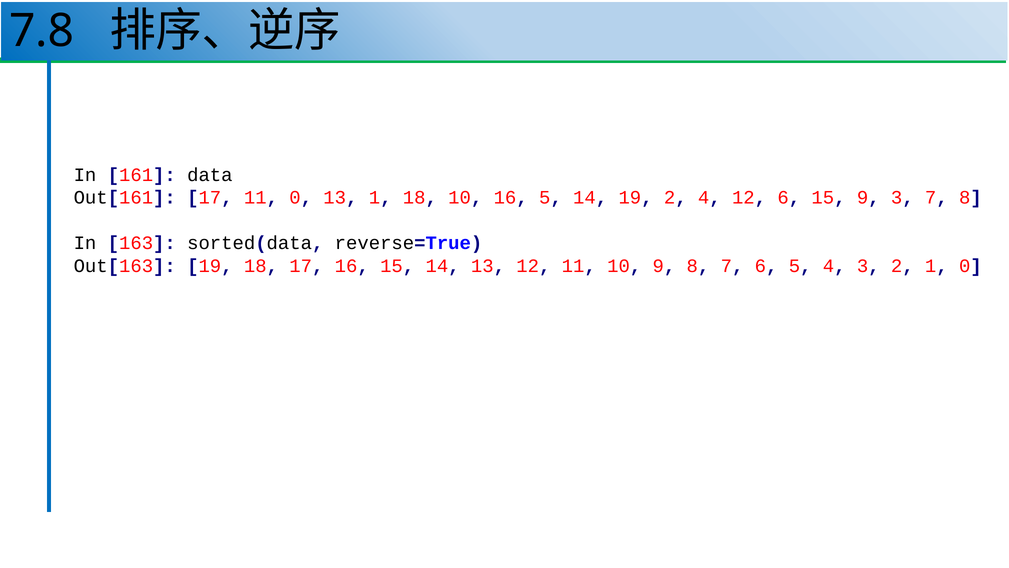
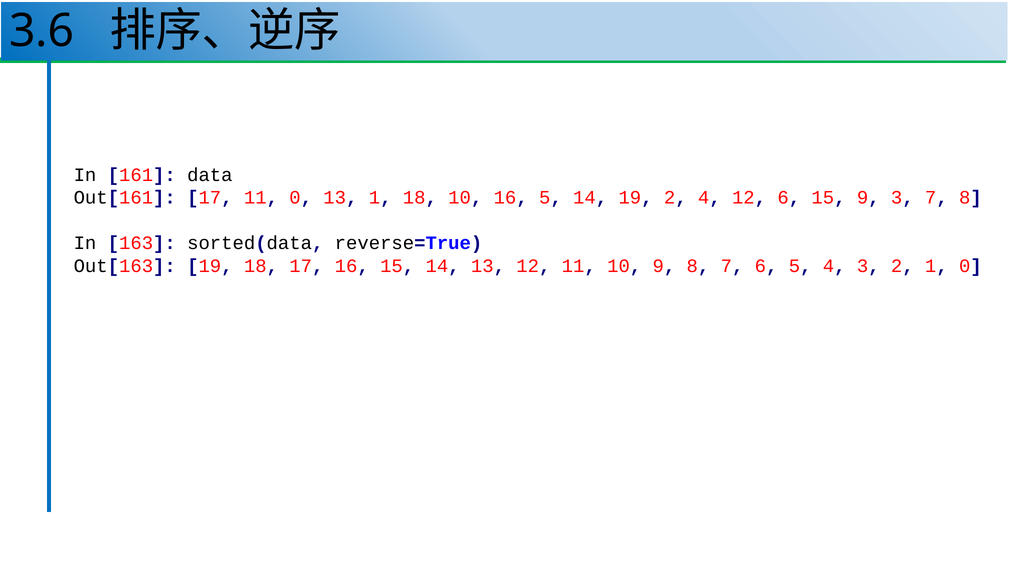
7.8: 7.8 -> 3.6 (42, 31)
